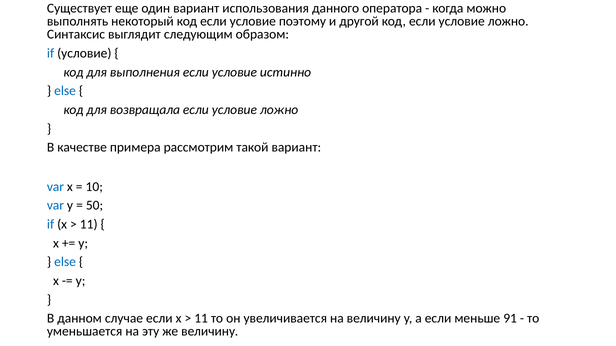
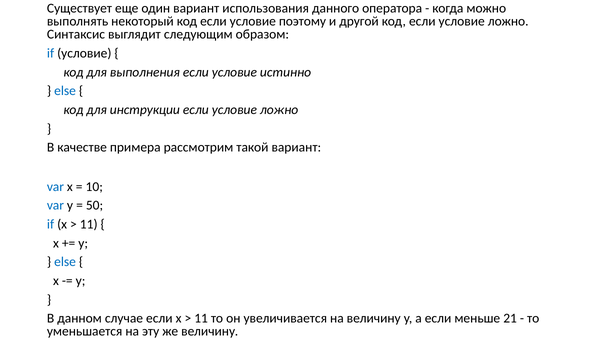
возвращала: возвращала -> инструкции (145, 110)
91: 91 -> 21 (510, 319)
